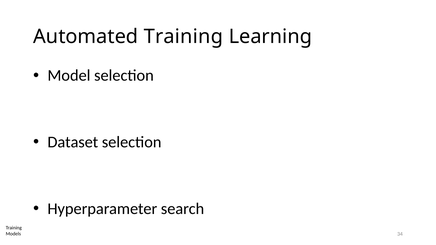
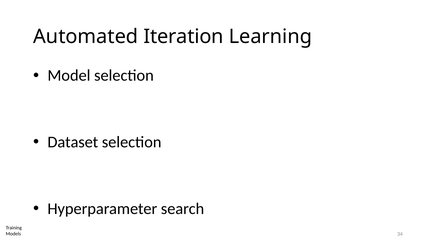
Automated Training: Training -> Iteration (184, 37)
